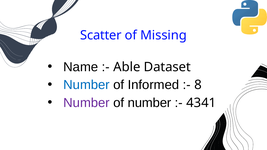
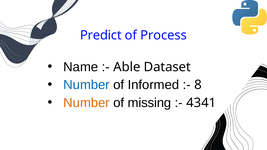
Scatter: Scatter -> Predict (101, 35)
Missing: Missing -> Process (164, 35)
Number colour: purple -> orange (87, 103)
of number: number -> missing (149, 103)
